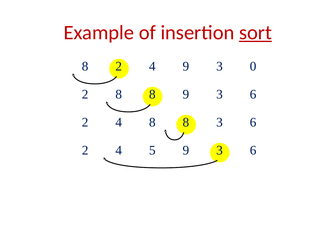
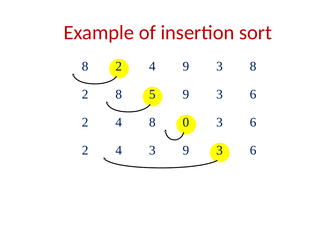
sort underline: present -> none (255, 33)
3 0: 0 -> 8 (253, 66)
2 8 8: 8 -> 5 (152, 94)
4 8 8: 8 -> 0 (186, 122)
4 5: 5 -> 3 (152, 150)
